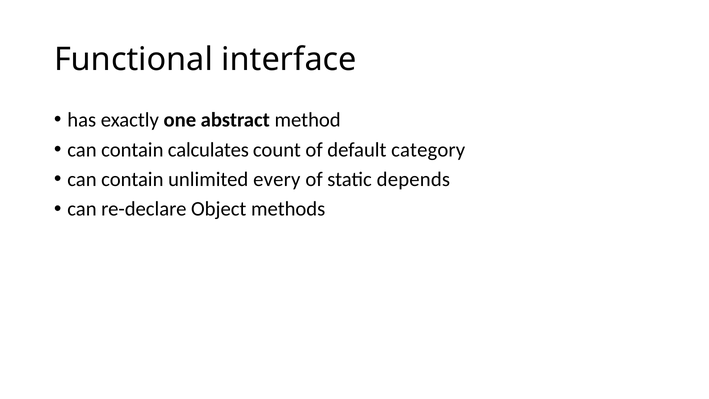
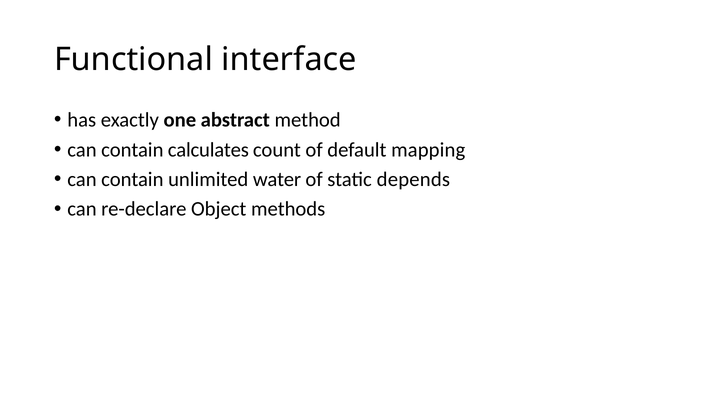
category: category -> mapping (428, 150)
every: every -> water (277, 179)
